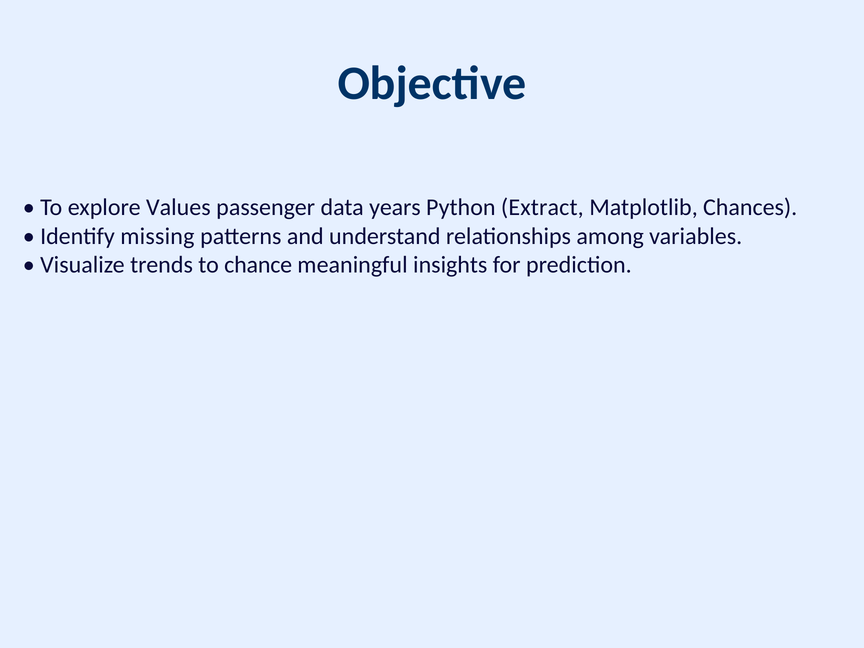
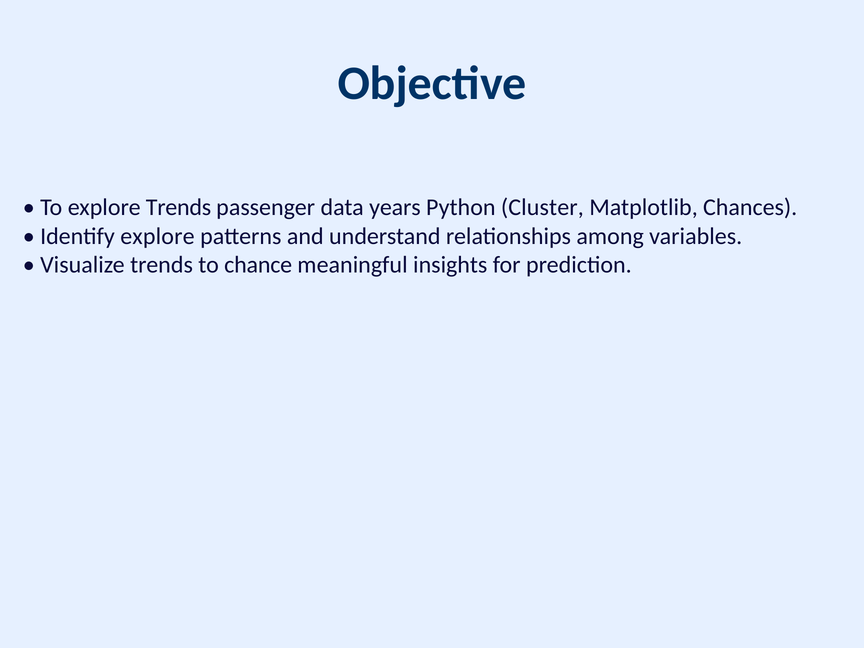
explore Values: Values -> Trends (178, 207)
Extract: Extract -> Cluster (542, 207)
Identify missing: missing -> explore (157, 236)
